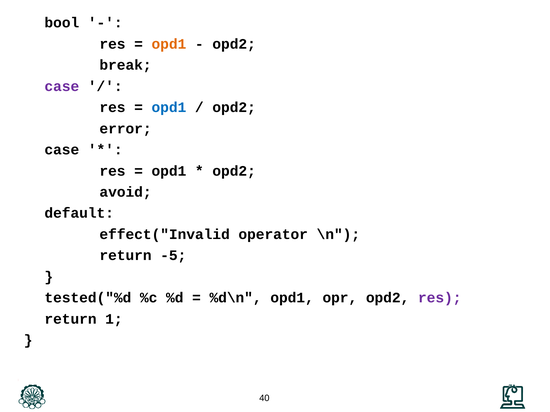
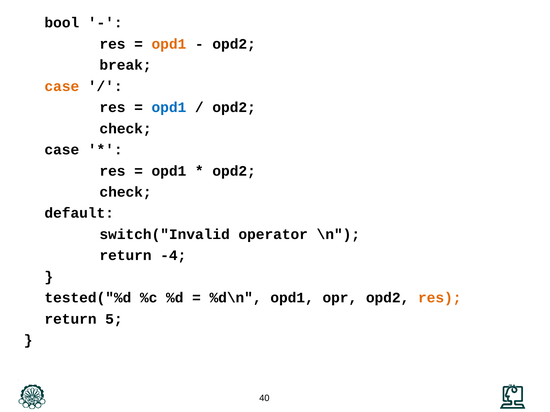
case colour: purple -> orange (62, 86)
error: error -> check (126, 129)
avoid: avoid -> check (126, 192)
effect("Invalid: effect("Invalid -> switch("Invalid (165, 235)
-5: -5 -> -4 (173, 256)
res colour: purple -> orange (440, 298)
1: 1 -> 5 (114, 319)
